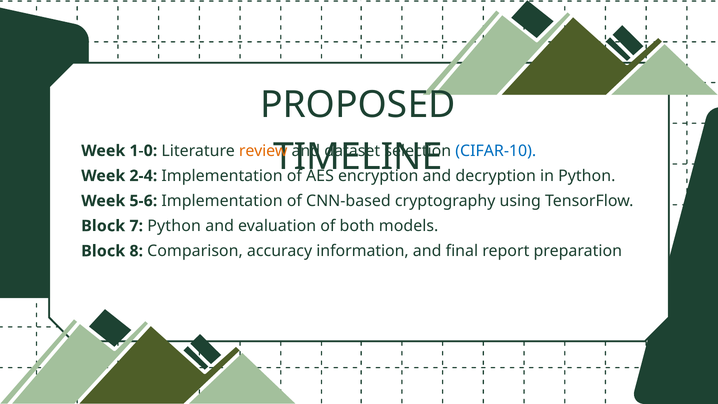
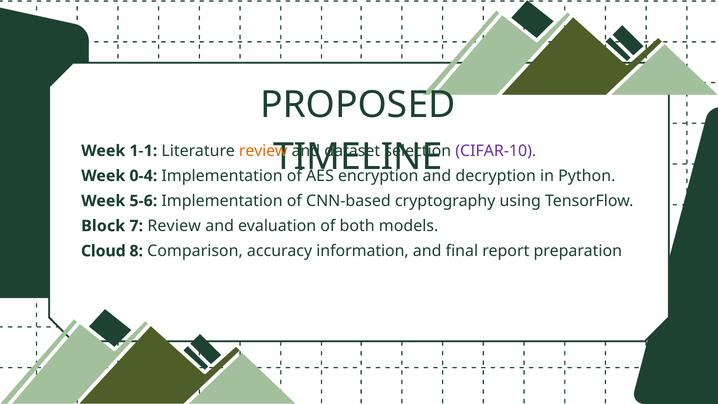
1-0: 1-0 -> 1-1 (143, 151)
CIFAR-10 colour: blue -> purple (496, 151)
2-4: 2-4 -> 0-4 (143, 176)
7 Python: Python -> Review (174, 226)
Block: Block -> Cloud (103, 251)
